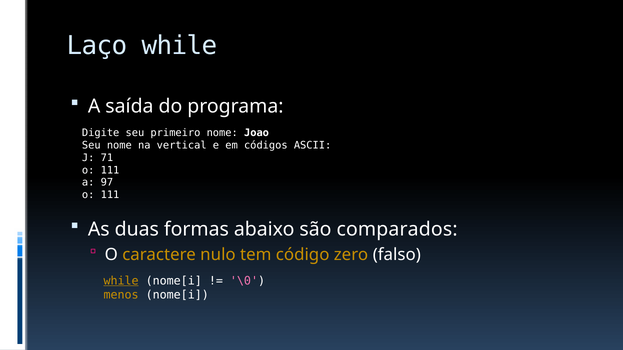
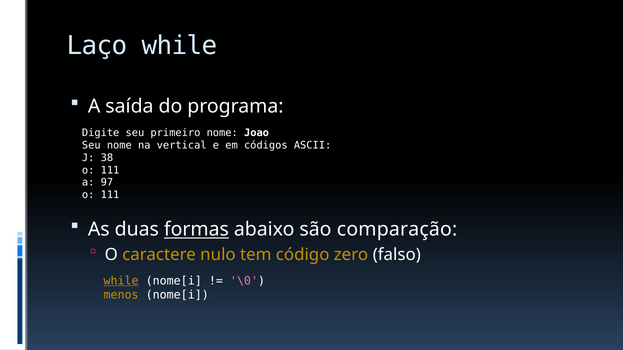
71: 71 -> 38 (107, 158)
formas underline: none -> present (196, 230)
comparados: comparados -> comparação (397, 230)
